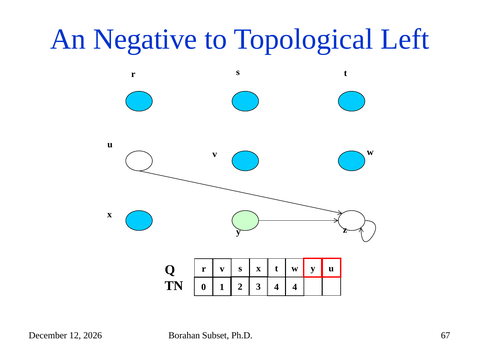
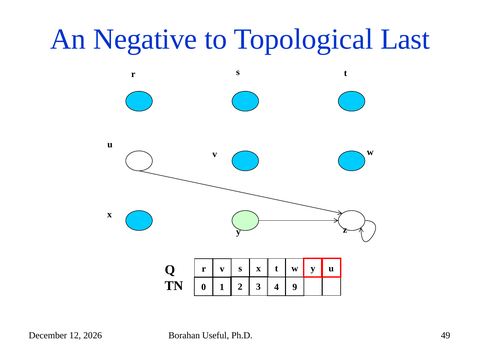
Left: Left -> Last (405, 39)
4 4: 4 -> 9 (295, 287)
Subset: Subset -> Useful (216, 336)
67: 67 -> 49 (446, 336)
